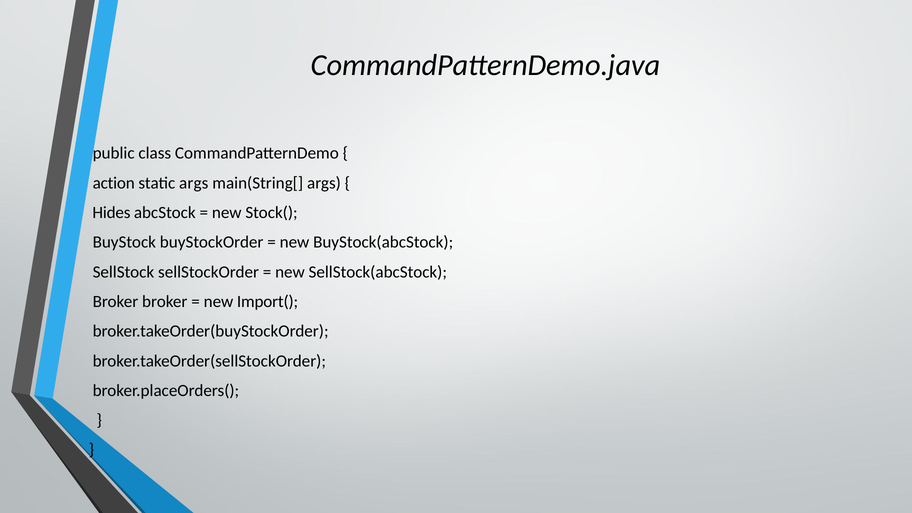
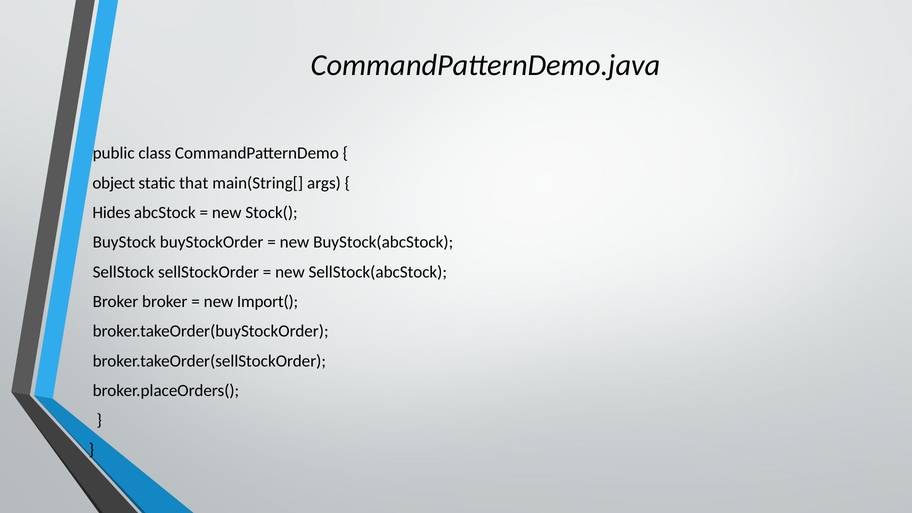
action: action -> object (114, 183)
static args: args -> that (194, 183)
